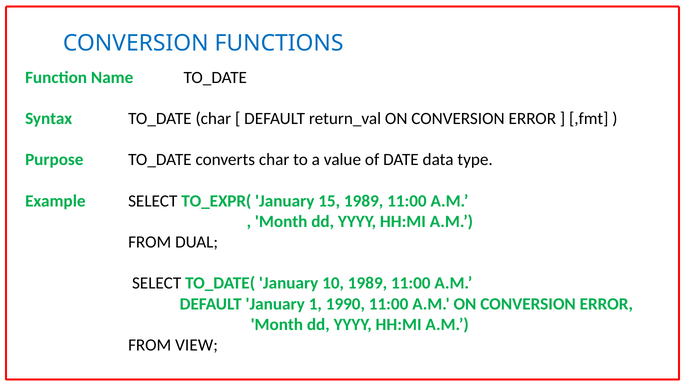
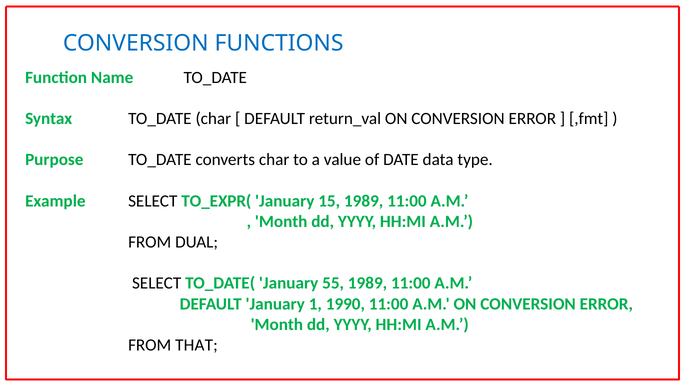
10: 10 -> 55 (333, 284)
VIEW: VIEW -> THAT (196, 345)
